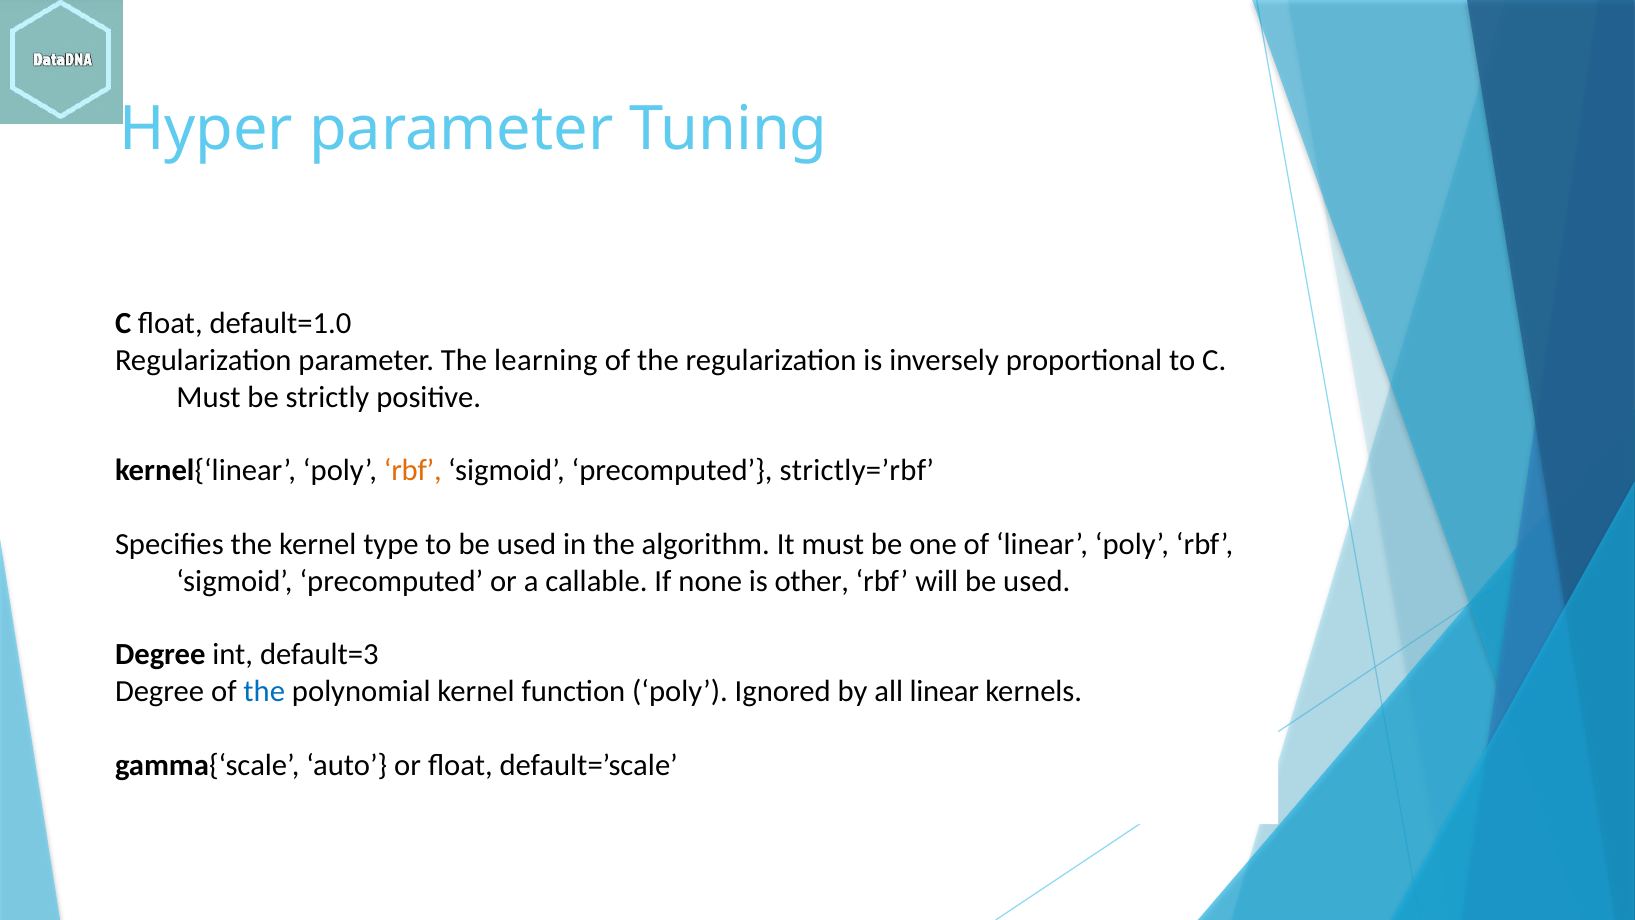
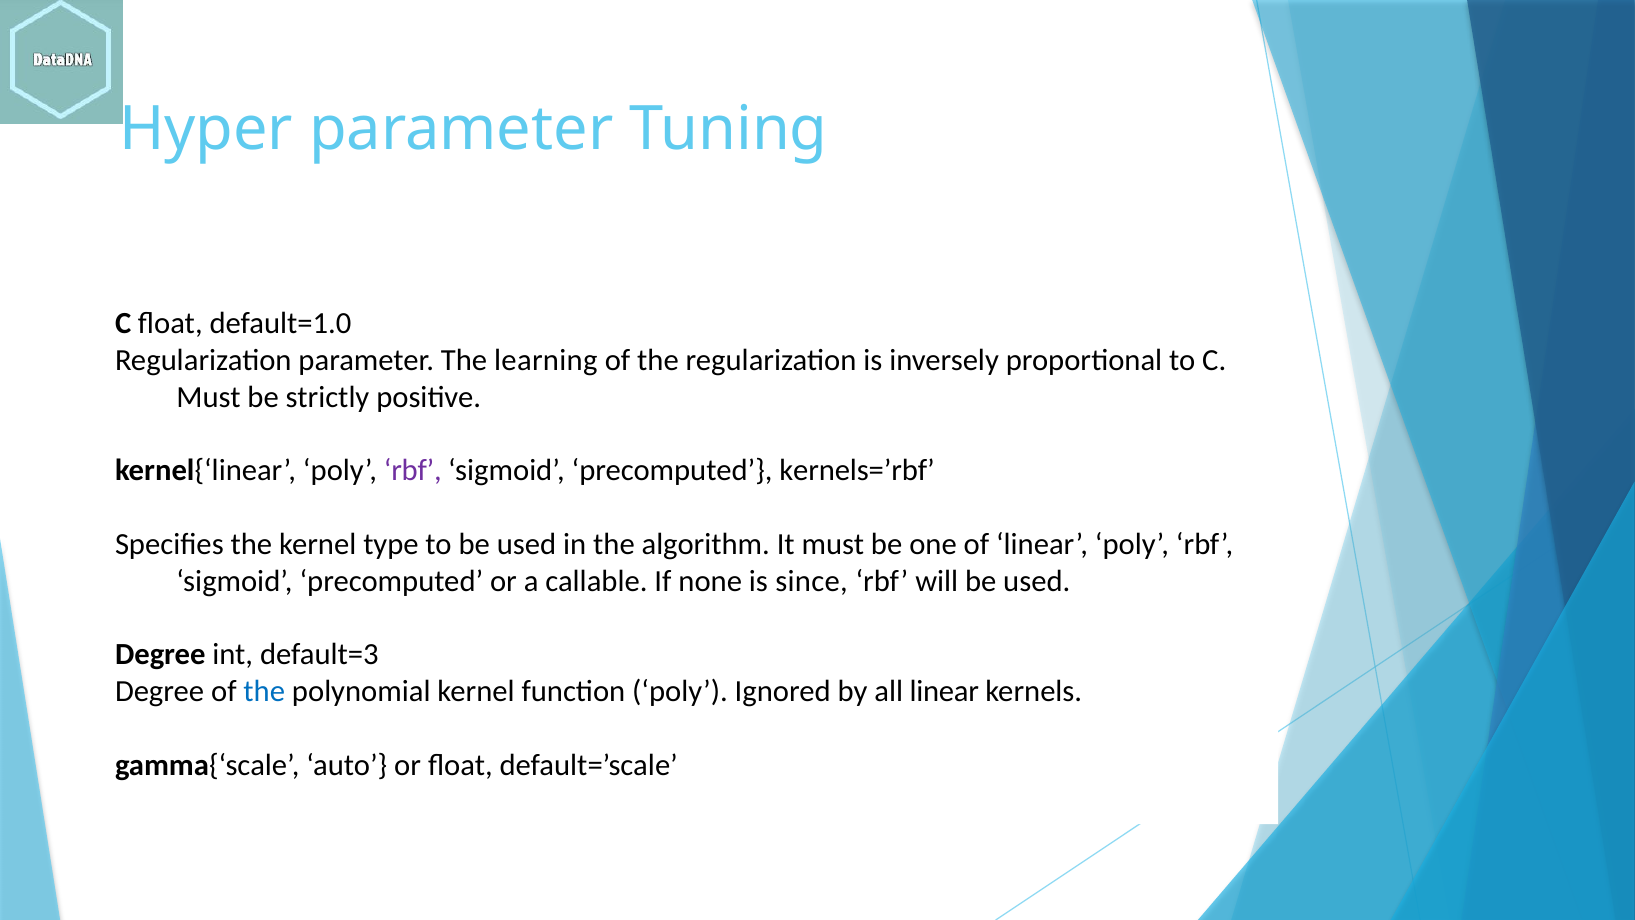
rbf colour: orange -> purple (413, 471)
strictly=’rbf: strictly=’rbf -> kernels=’rbf (857, 471)
other: other -> since (812, 581)
